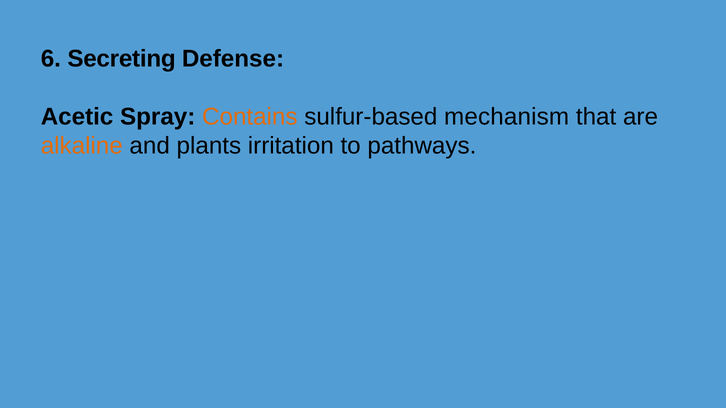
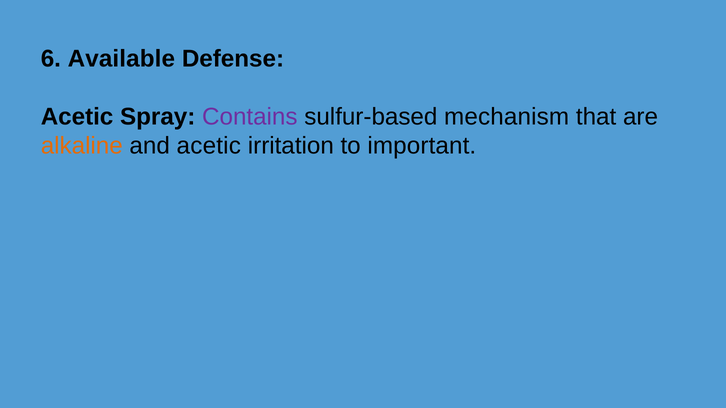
Secreting: Secreting -> Available (121, 59)
Contains colour: orange -> purple (250, 117)
and plants: plants -> acetic (209, 146)
pathways: pathways -> important (422, 146)
